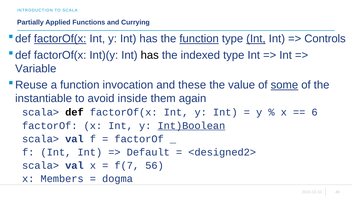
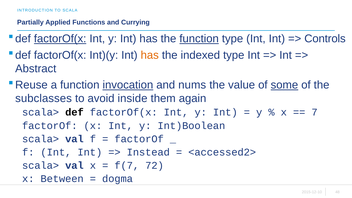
Int underline: present -> none (256, 39)
has colour: black -> orange (150, 55)
Variable: Variable -> Abstract (36, 69)
invocation underline: none -> present (128, 85)
these: these -> nums (192, 85)
instantiable: instantiable -> subclasses (44, 99)
6: 6 -> 7 (315, 112)
Int)Boolean underline: present -> none (191, 126)
Default: Default -> Instead (148, 152)
<designed2>: <designed2> -> <accessed2> (222, 152)
56: 56 -> 72 (154, 166)
Members: Members -> Between (62, 179)
